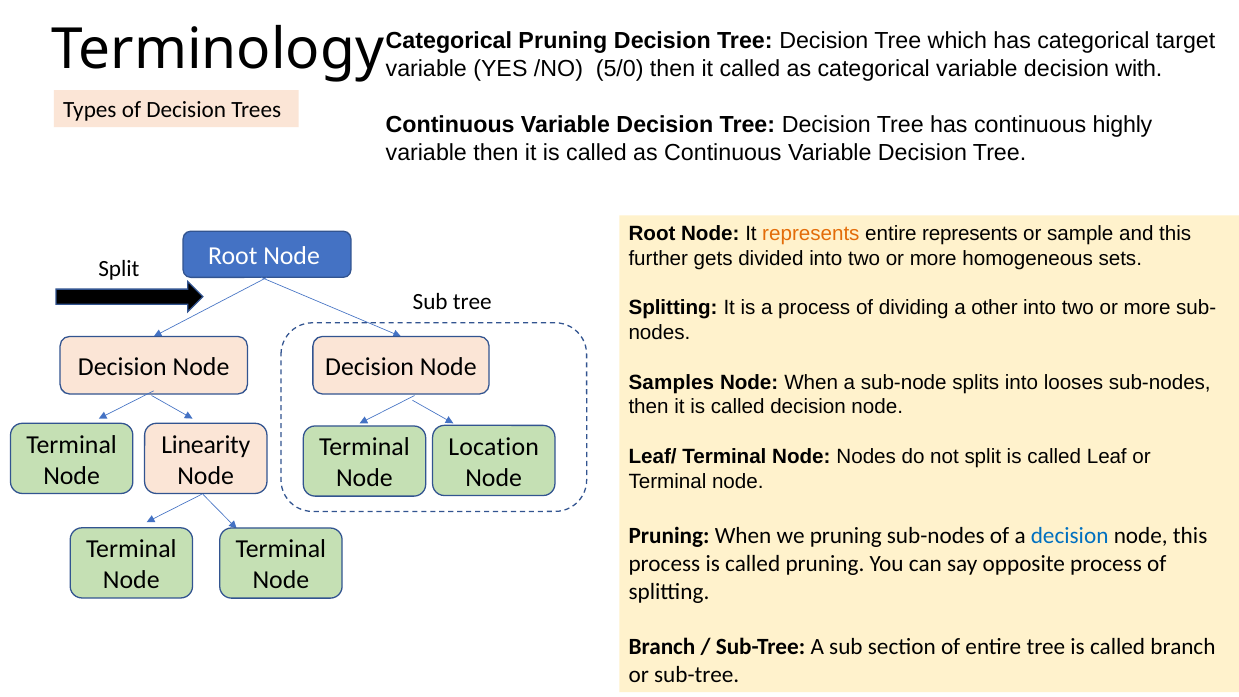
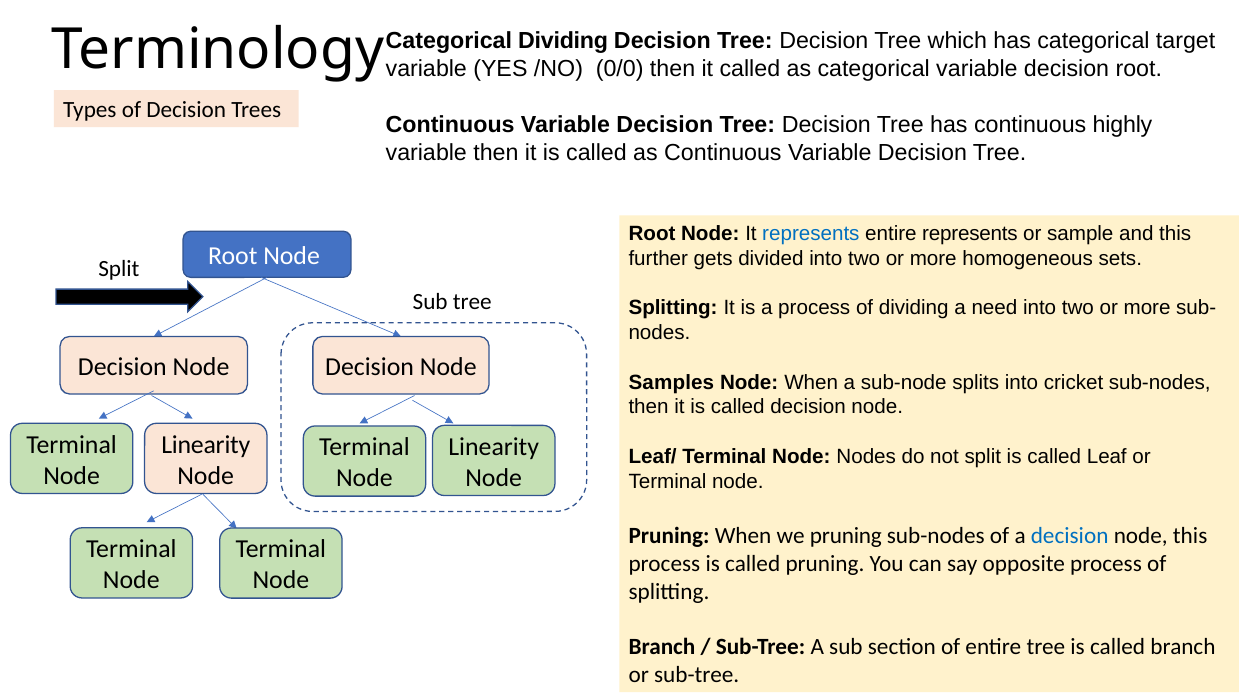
Categorical Pruning: Pruning -> Dividing (563, 41)
5/0: 5/0 -> 0/0 (620, 69)
decision with: with -> root (1139, 69)
represents colour: orange -> blue (811, 234)
other: other -> need (994, 308)
looses: looses -> cricket (1074, 382)
Location: Location -> Linearity (494, 447)
